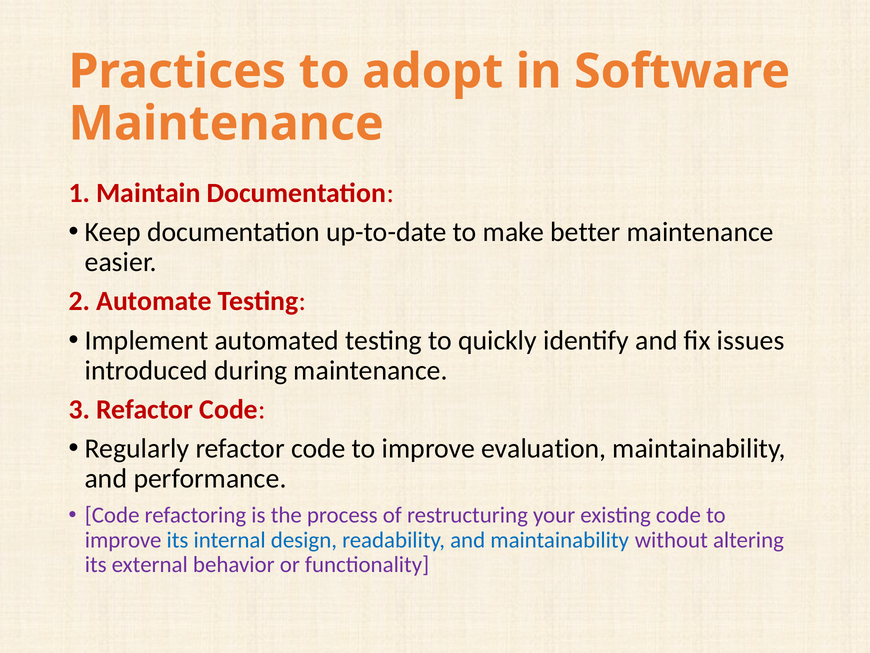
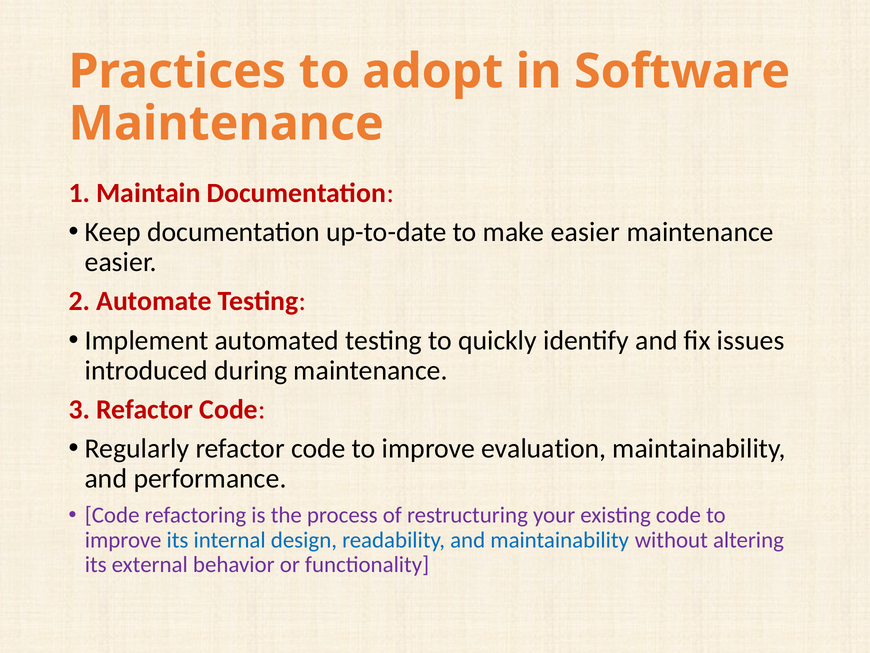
make better: better -> easier (585, 232)
